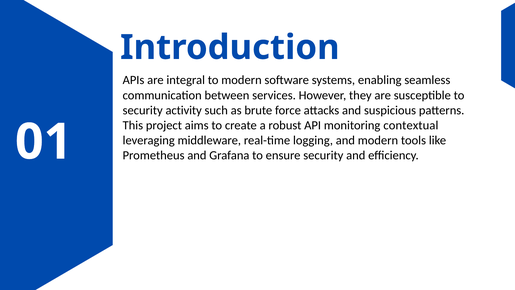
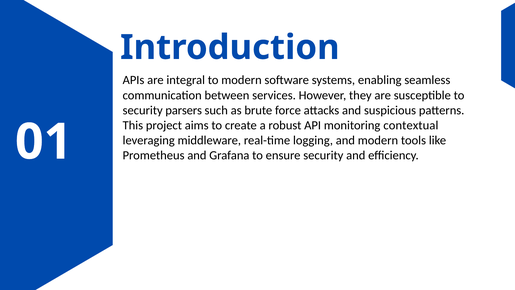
activity: activity -> parsers (184, 110)
